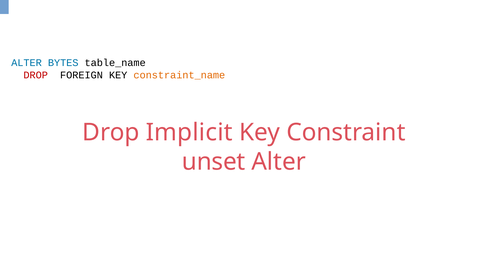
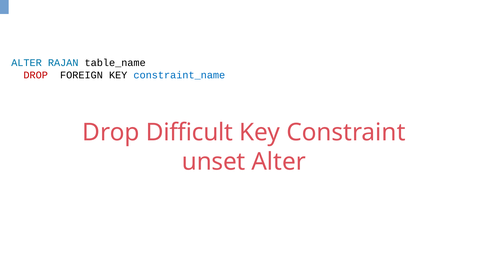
BYTES: BYTES -> RAJAN (63, 63)
constraint_name colour: orange -> blue (179, 75)
Implicit: Implicit -> Difficult (189, 132)
